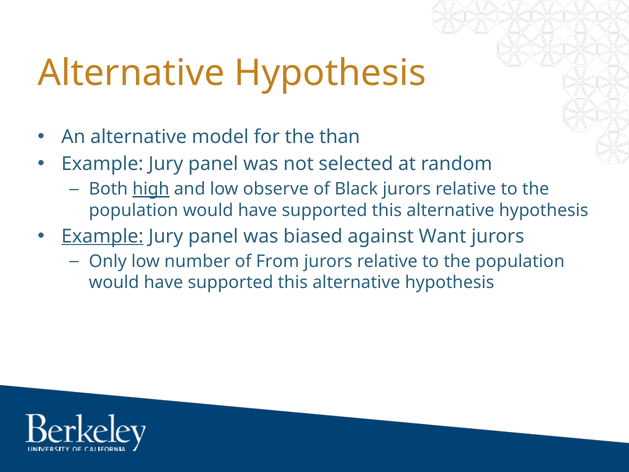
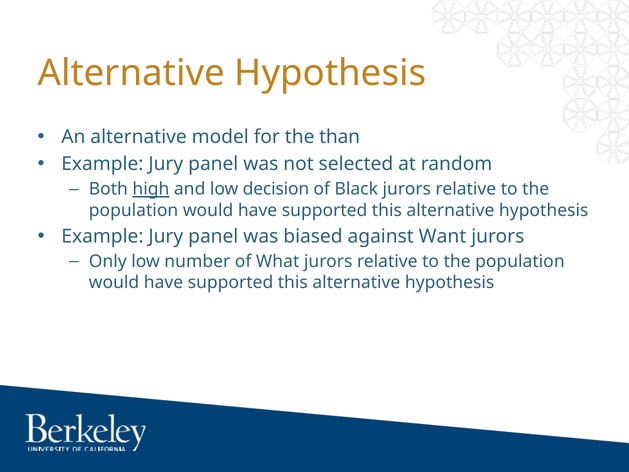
observe: observe -> decision (276, 189)
Example underline: present -> none (102, 236)
From: From -> What (278, 261)
